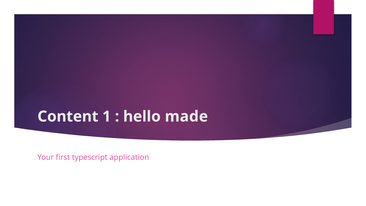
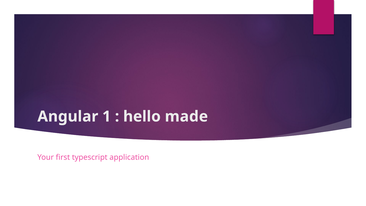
Content: Content -> Angular (68, 116)
